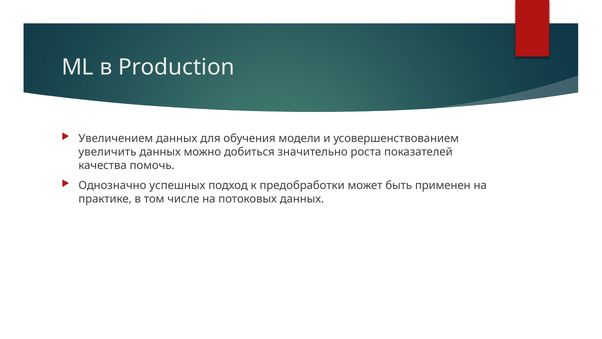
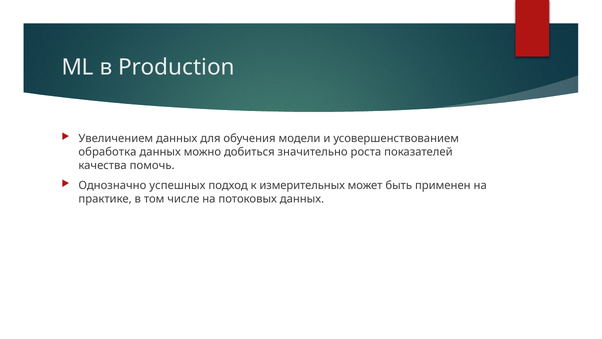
увеличить: увеличить -> обработка (107, 152)
предобработки: предобработки -> измерительных (302, 185)
